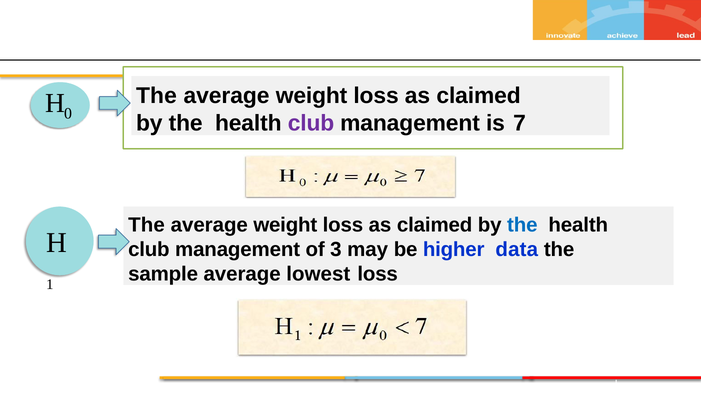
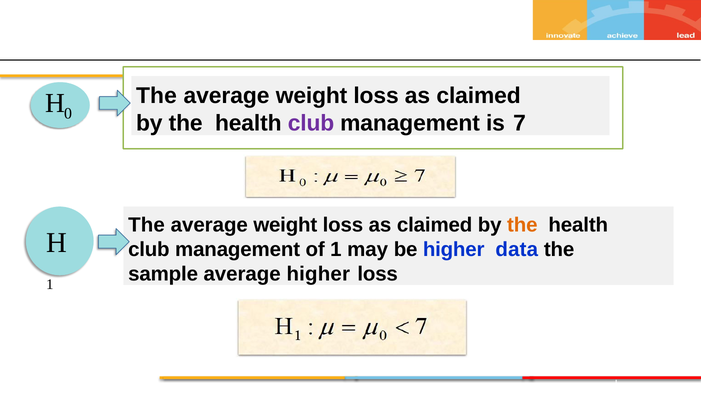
the colour: blue -> orange (522, 225)
of 3: 3 -> 1 (336, 250)
average lowest: lowest -> higher (318, 274)
